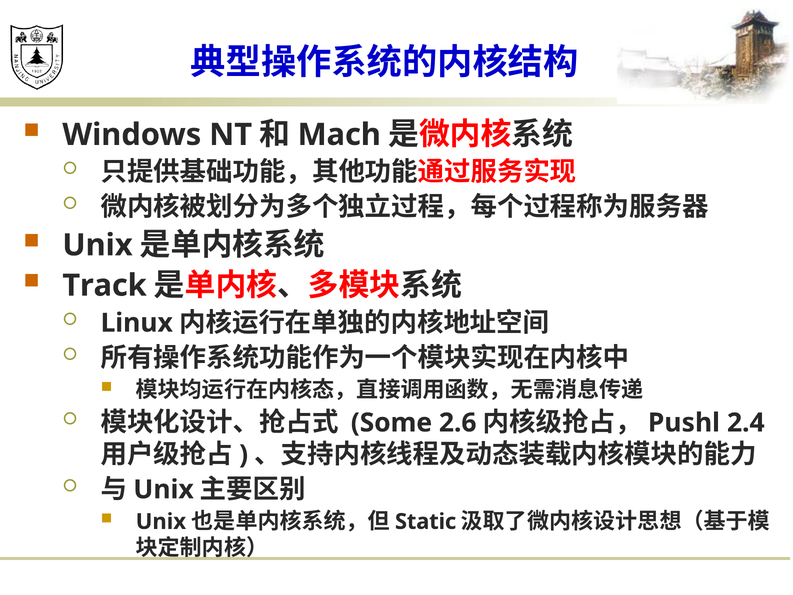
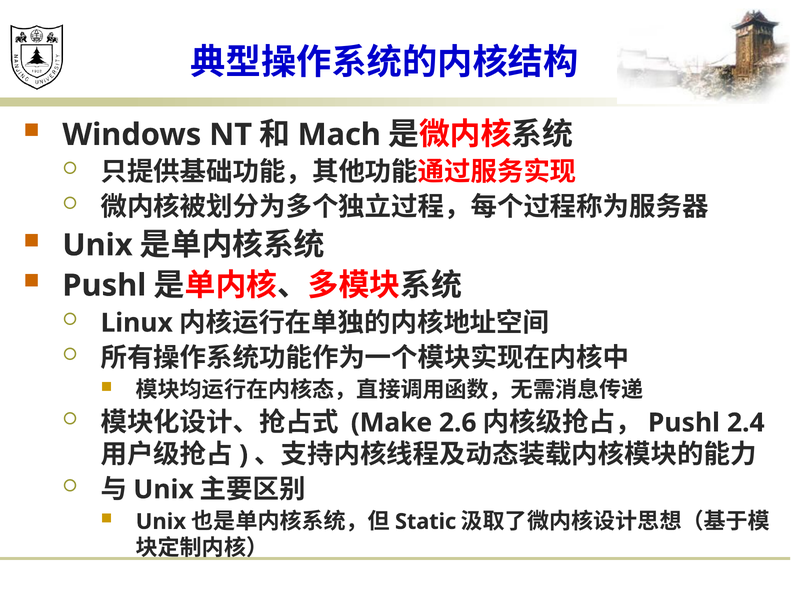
Track: Track -> Pushl (104, 285)
Some: Some -> Make (391, 423)
